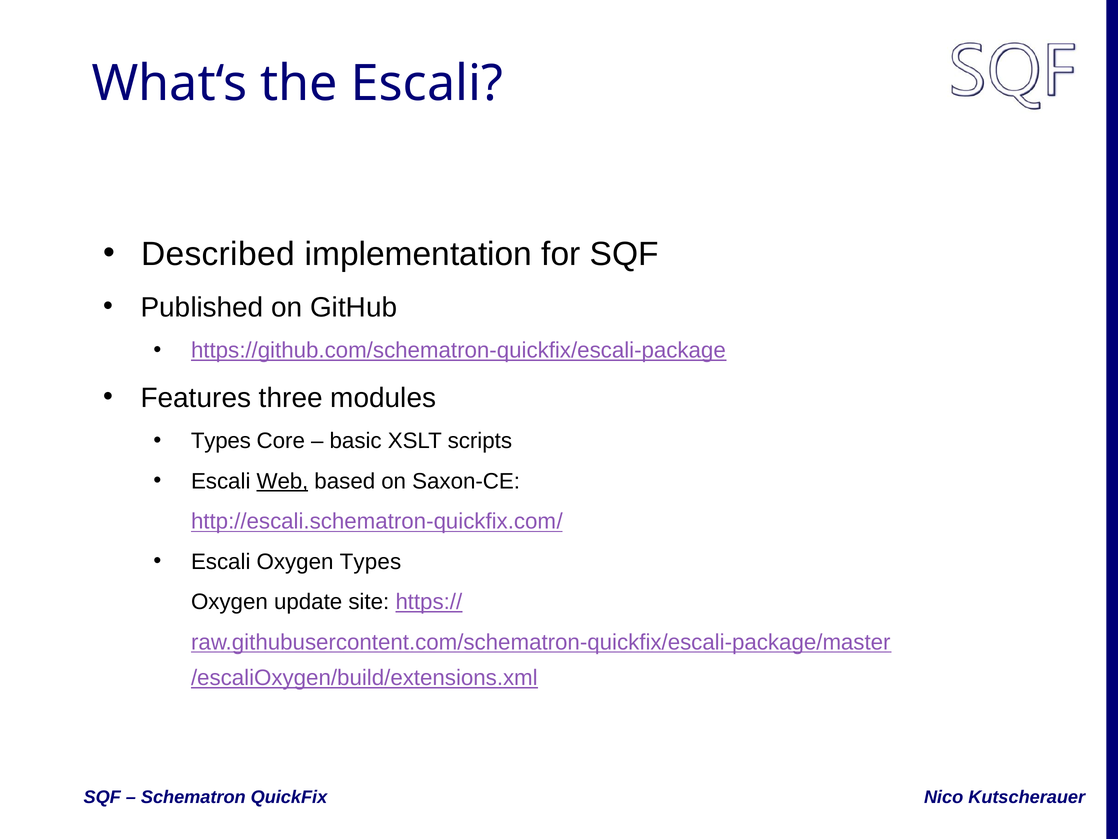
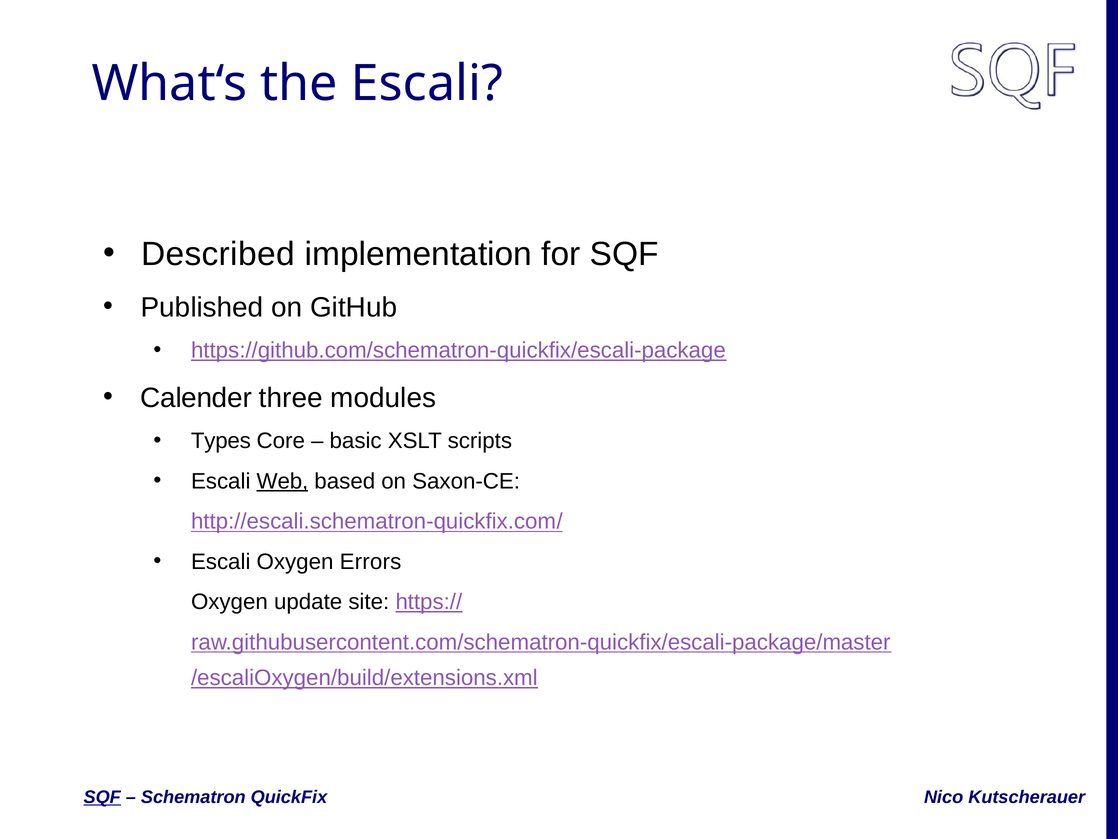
Features: Features -> Calender (196, 398)
Oxygen Types: Types -> Errors (370, 561)
SQF underline: none -> present (102, 797)
